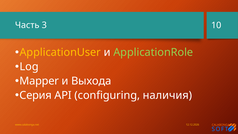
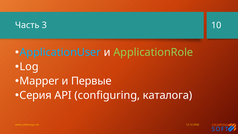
ApplicationUser colour: yellow -> light blue (60, 52)
Выхода: Выхода -> Первые (91, 81)
наличия: наличия -> каталога (167, 95)
